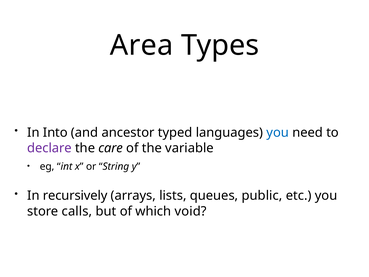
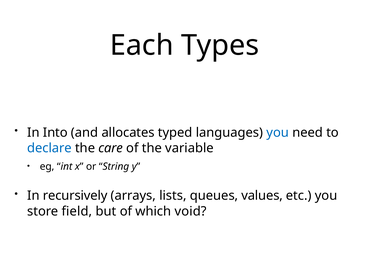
Area: Area -> Each (142, 45)
ancestor: ancestor -> allocates (128, 132)
declare colour: purple -> blue (49, 148)
public: public -> values (262, 195)
calls: calls -> field (77, 211)
